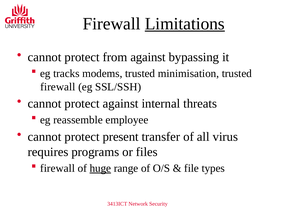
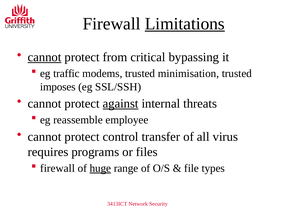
cannot underline: none -> present (45, 57)
from against: against -> critical (148, 57)
tracks: tracks -> traffic (66, 74)
firewall: firewall -> imposes (58, 87)
against underline: none -> present (121, 104)
present: present -> control (121, 137)
